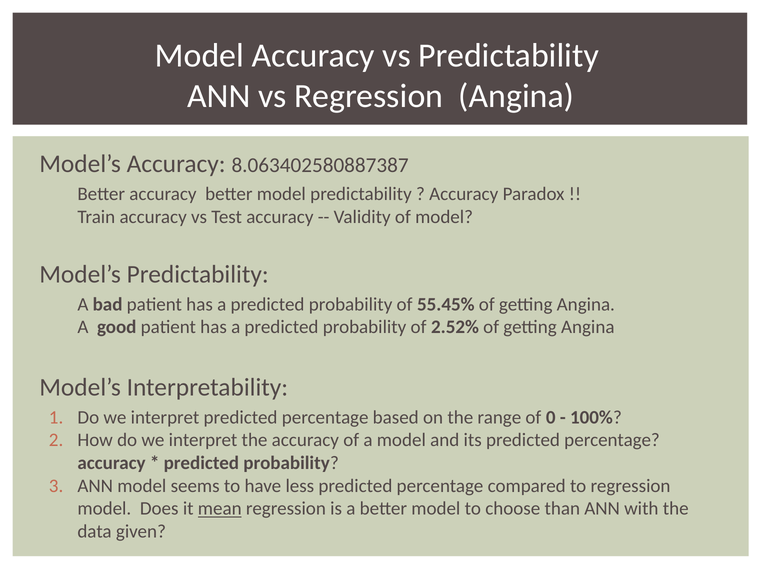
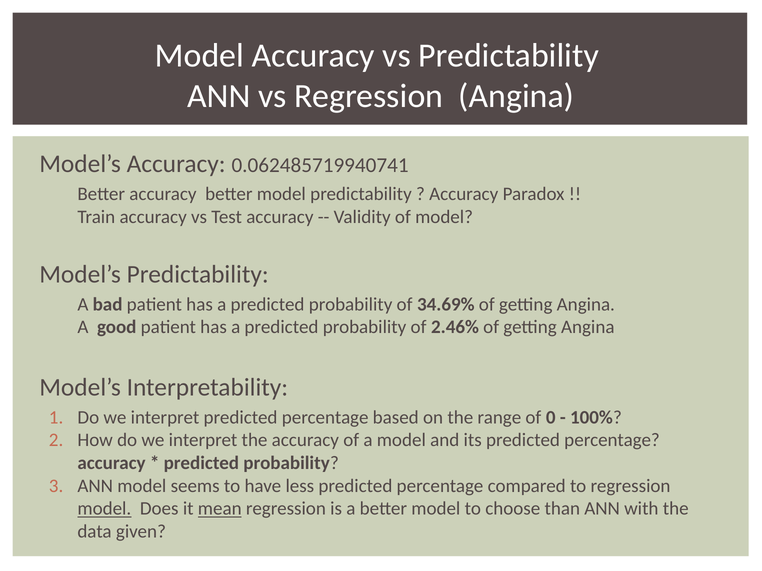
8.063402580887387: 8.063402580887387 -> 0.062485719940741 (320, 165)
55.45%: 55.45% -> 34.69% (446, 305)
2.52%: 2.52% -> 2.46% (455, 327)
model underline: none -> present (104, 509)
